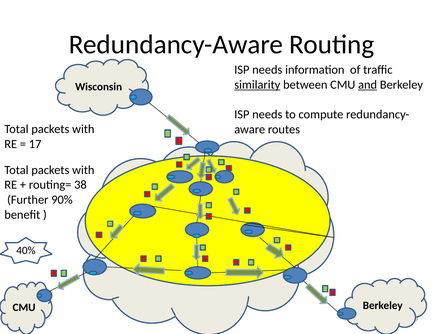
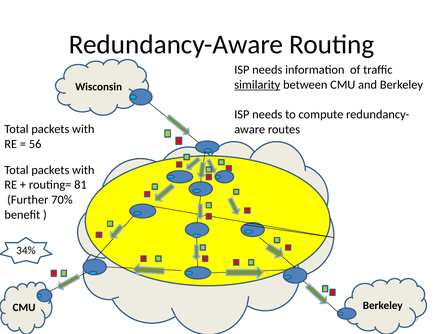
and underline: present -> none (368, 85)
17: 17 -> 56 (35, 144)
38: 38 -> 81 (80, 185)
90%: 90% -> 70% (62, 200)
40%: 40% -> 34% (26, 250)
